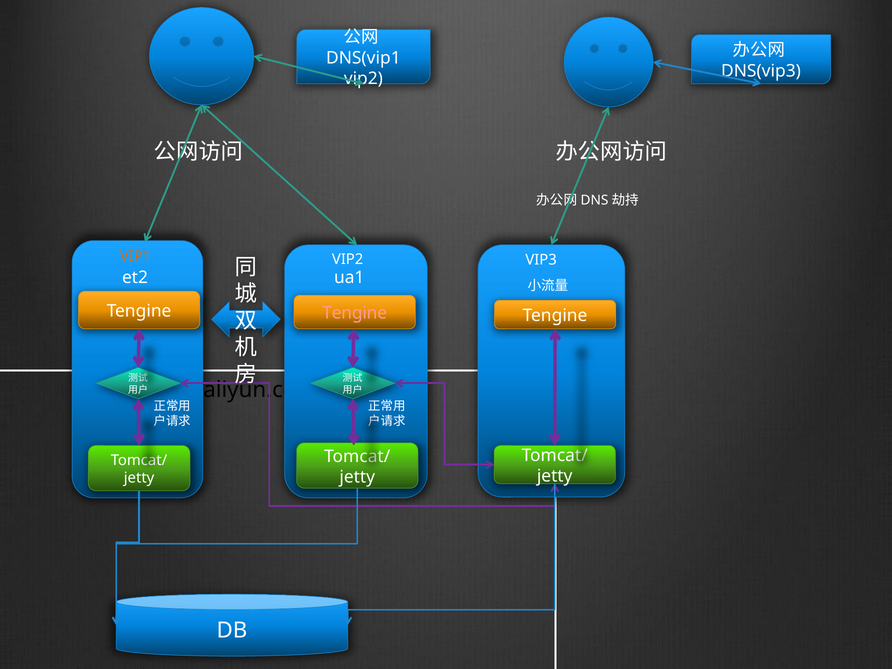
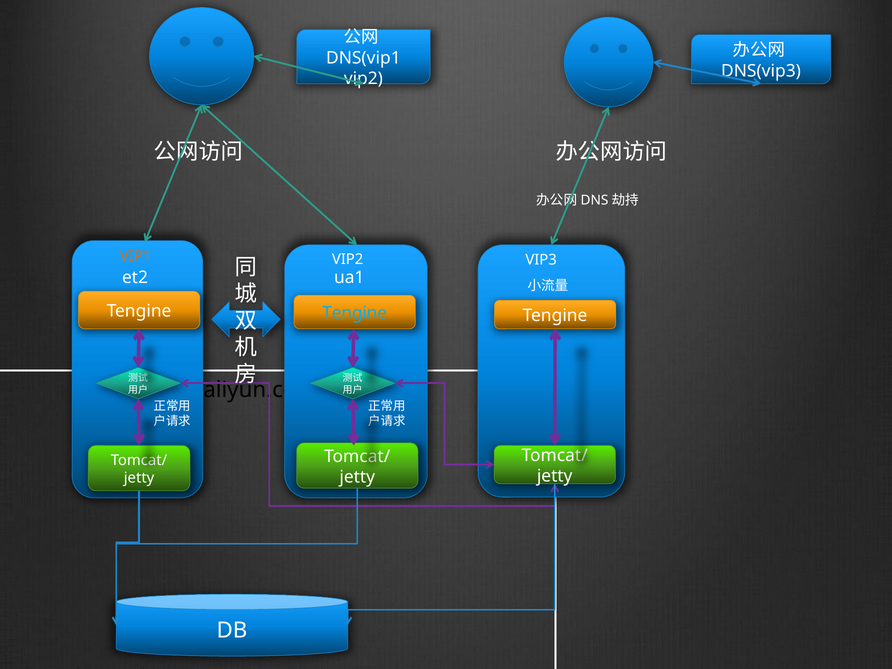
Tengine colour: pink -> light blue (355, 313)
